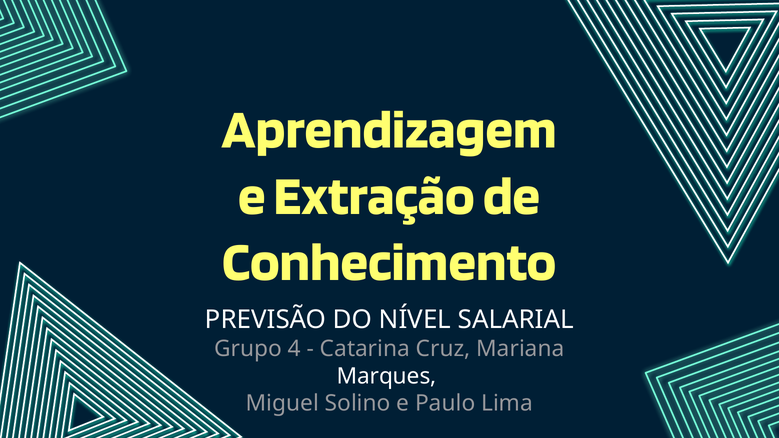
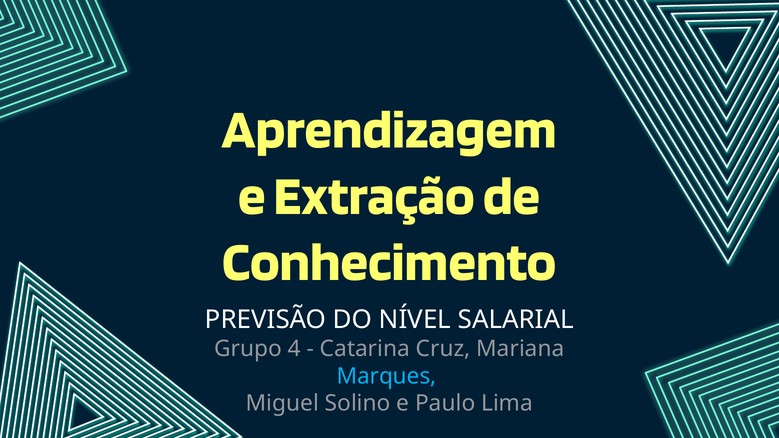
Marques colour: white -> light blue (387, 376)
